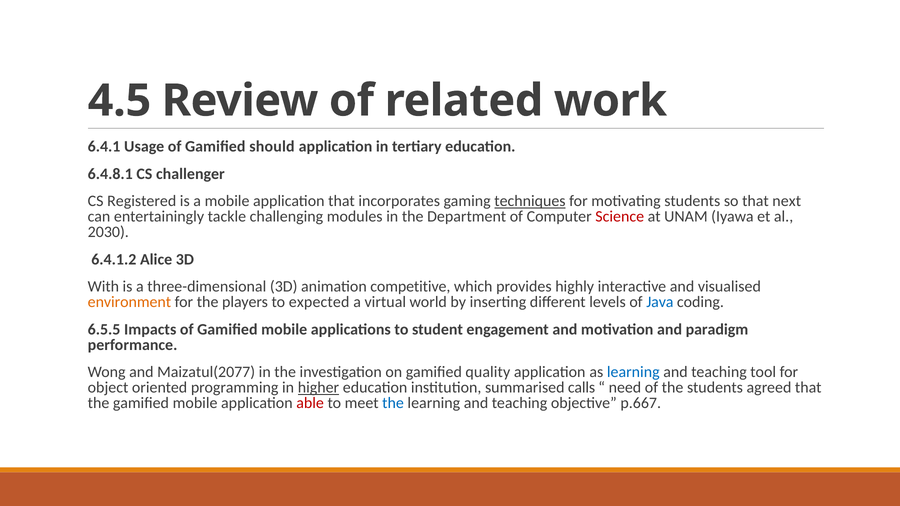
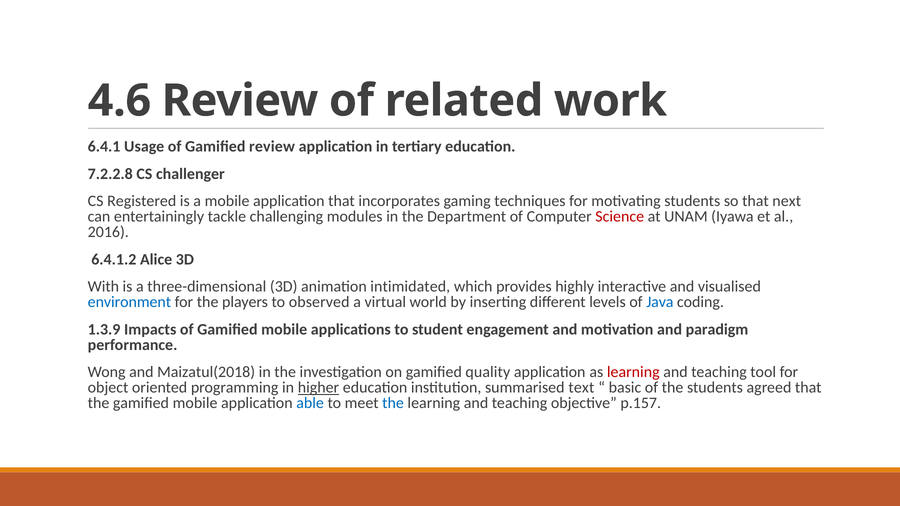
4.5: 4.5 -> 4.6 (119, 101)
Gamified should: should -> review (272, 147)
6.4.8.1: 6.4.8.1 -> 7.2.2.8 (110, 174)
techniques underline: present -> none (530, 201)
2030: 2030 -> 2016 (108, 232)
competitive: competitive -> intimidated (410, 287)
environment colour: orange -> blue (129, 302)
expected: expected -> observed (319, 302)
6.5.5: 6.5.5 -> 1.3.9 (104, 330)
Maizatul(2077: Maizatul(2077 -> Maizatul(2018 (206, 372)
learning colour: blue -> red (633, 372)
calls: calls -> text (581, 388)
need: need -> basic (625, 388)
able colour: red -> blue (310, 403)
p.667: p.667 -> p.157 (641, 403)
